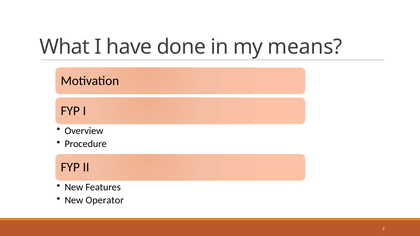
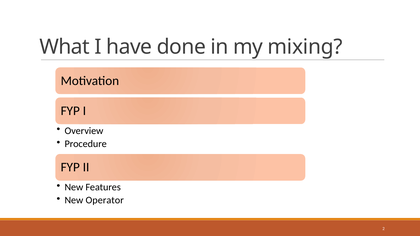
means: means -> mixing (305, 47)
